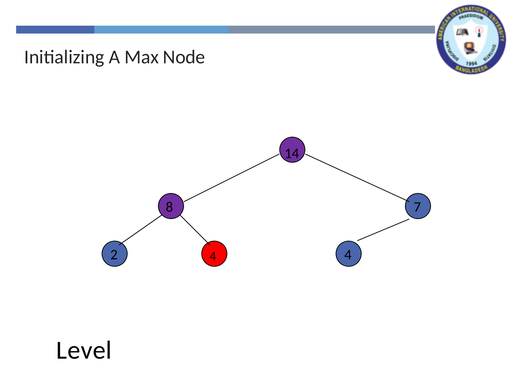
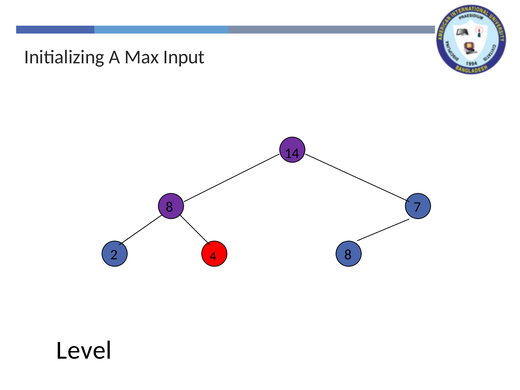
Node: Node -> Input (184, 57)
2 4: 4 -> 8 (348, 255)
